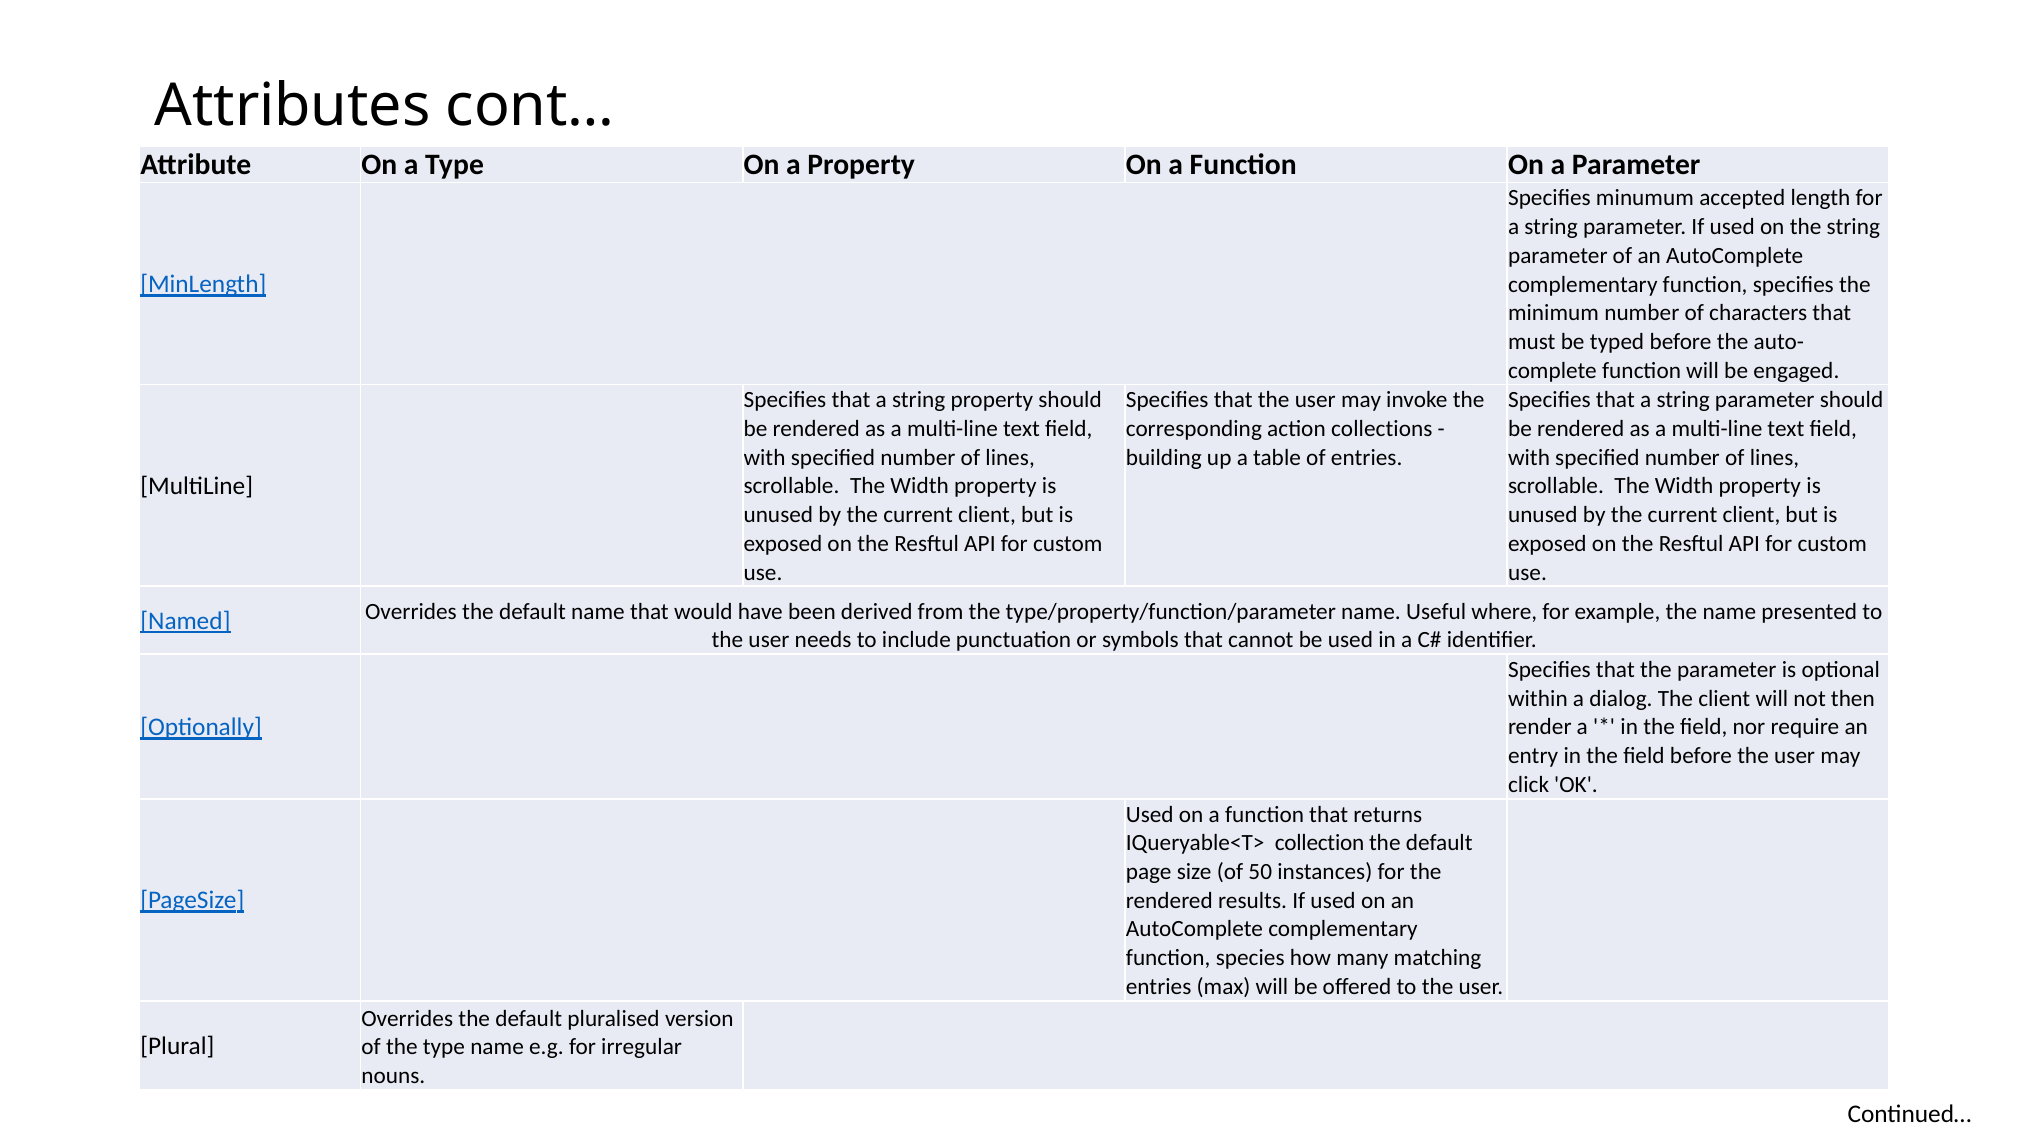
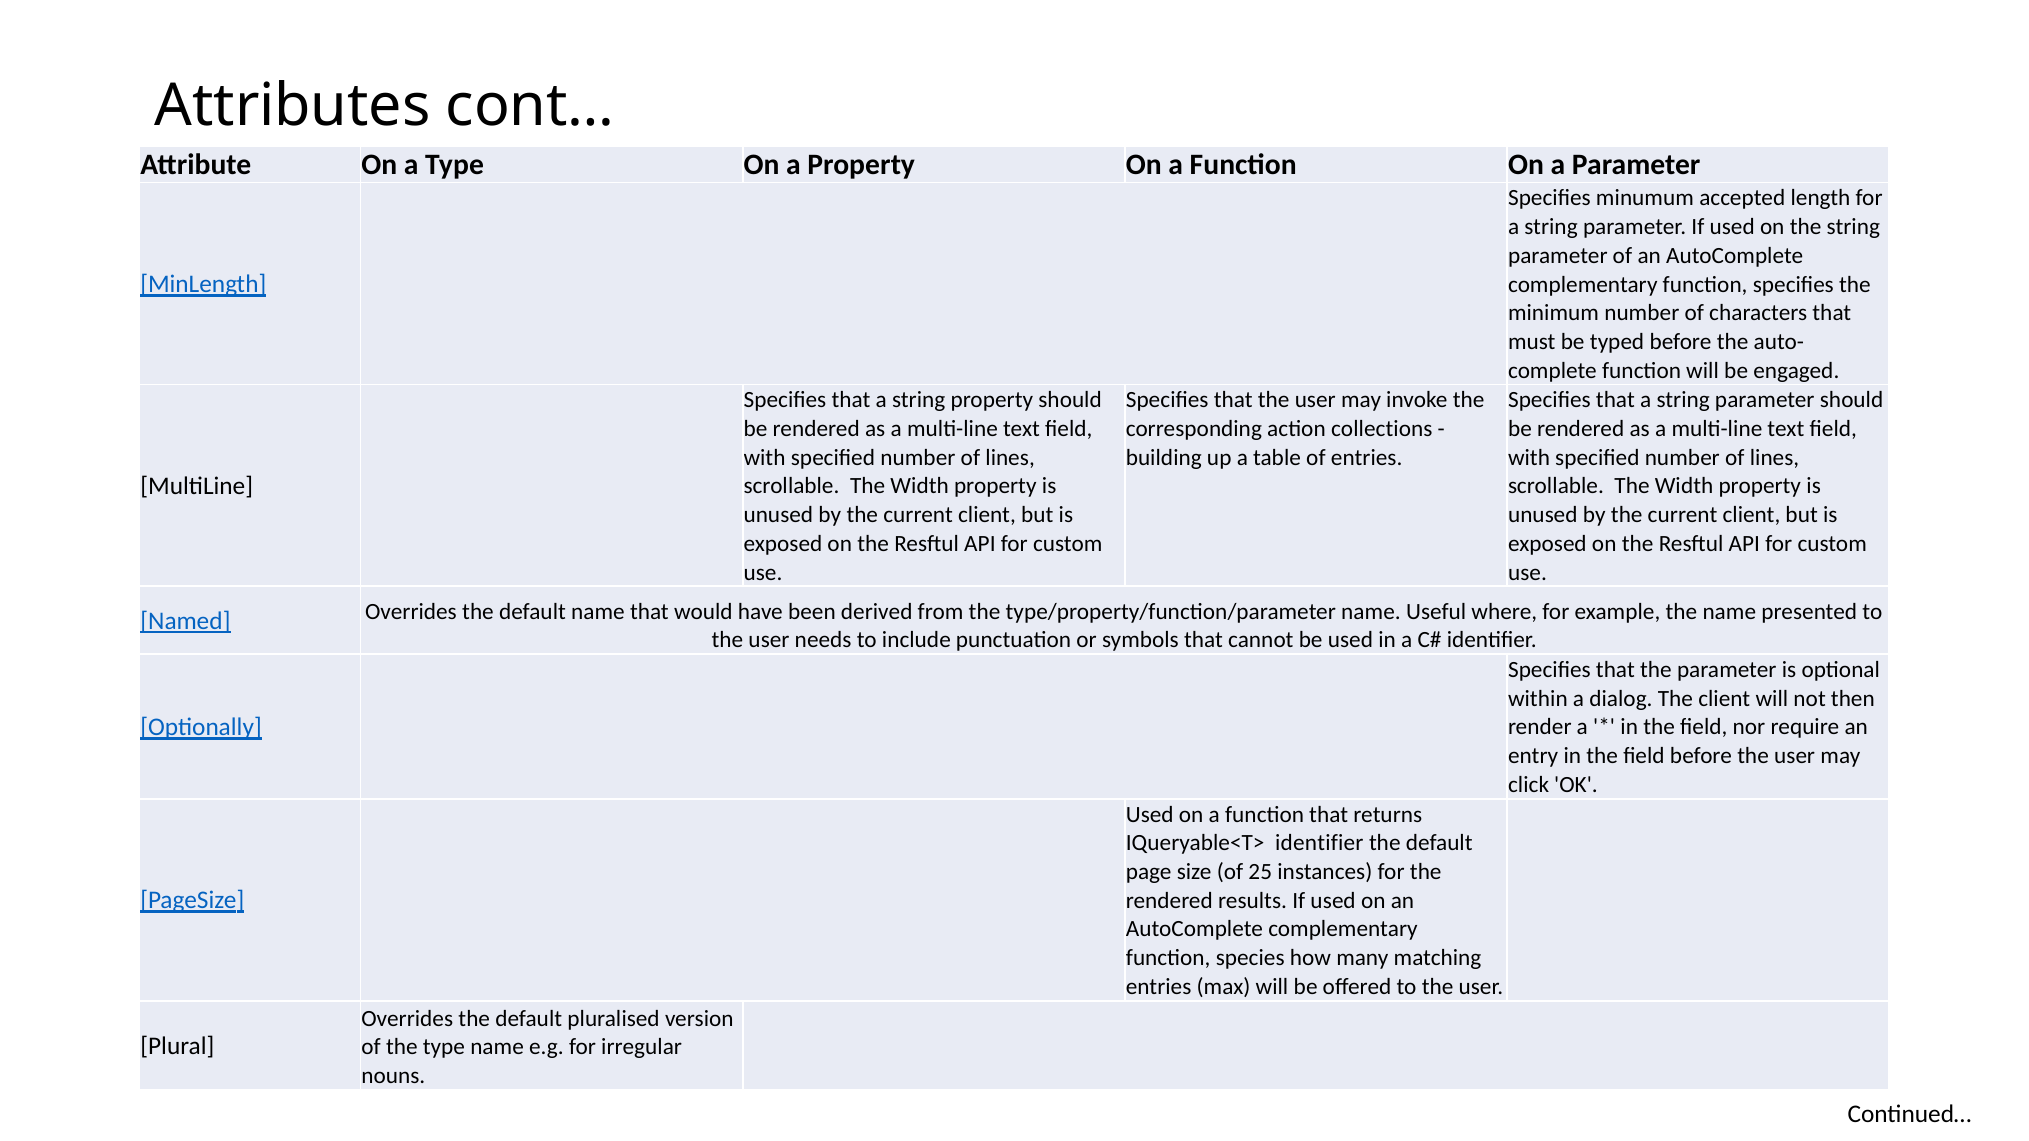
IQueryable<T> collection: collection -> identifier (1319, 843)
50: 50 -> 25 (1260, 872)
